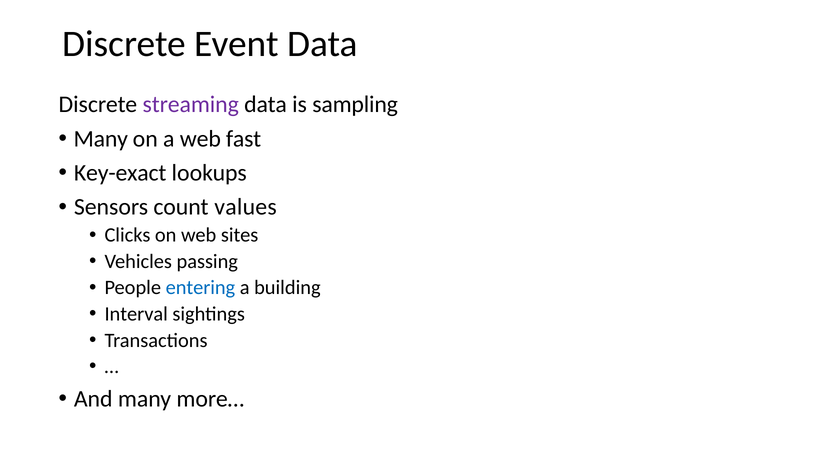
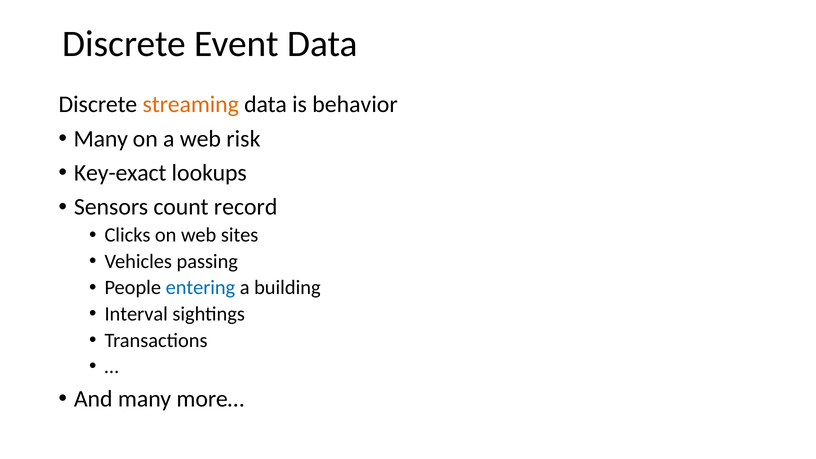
streaming colour: purple -> orange (191, 104)
sampling: sampling -> behavior (355, 104)
fast: fast -> risk (243, 139)
values: values -> record (246, 207)
